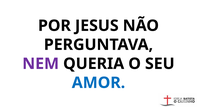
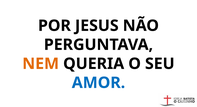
NEM colour: purple -> orange (41, 64)
